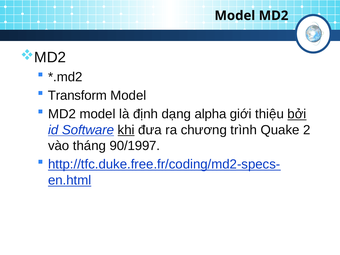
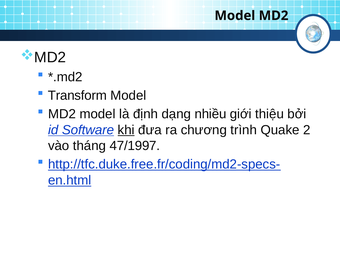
alpha: alpha -> nhiều (210, 114)
bởi underline: present -> none (297, 114)
90/1997: 90/1997 -> 47/1997 (135, 146)
